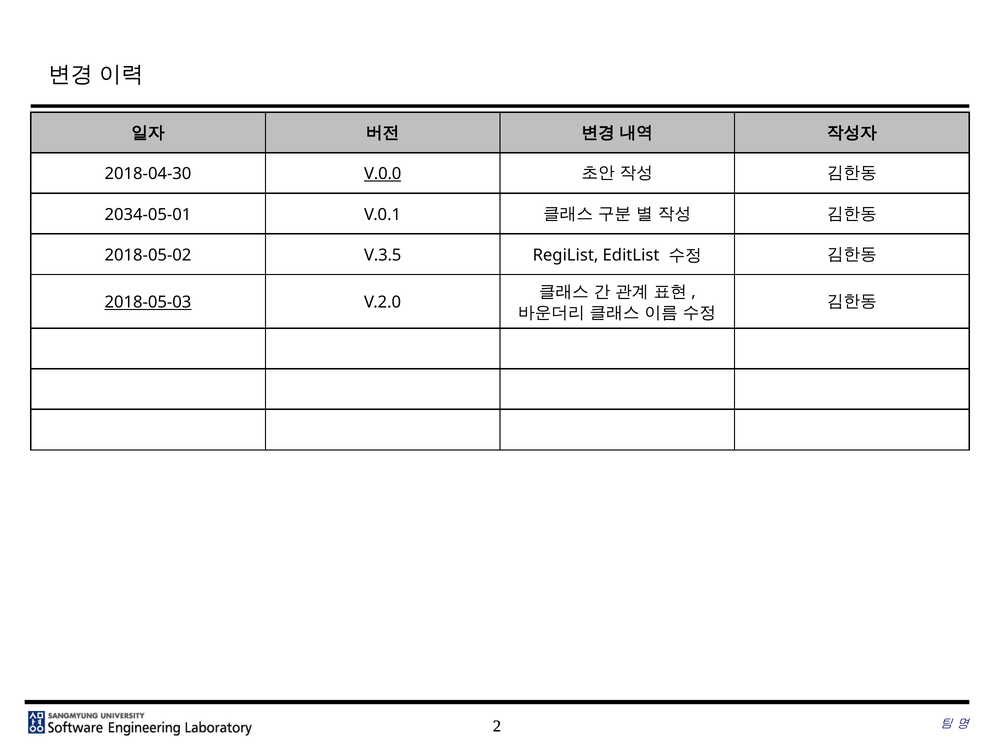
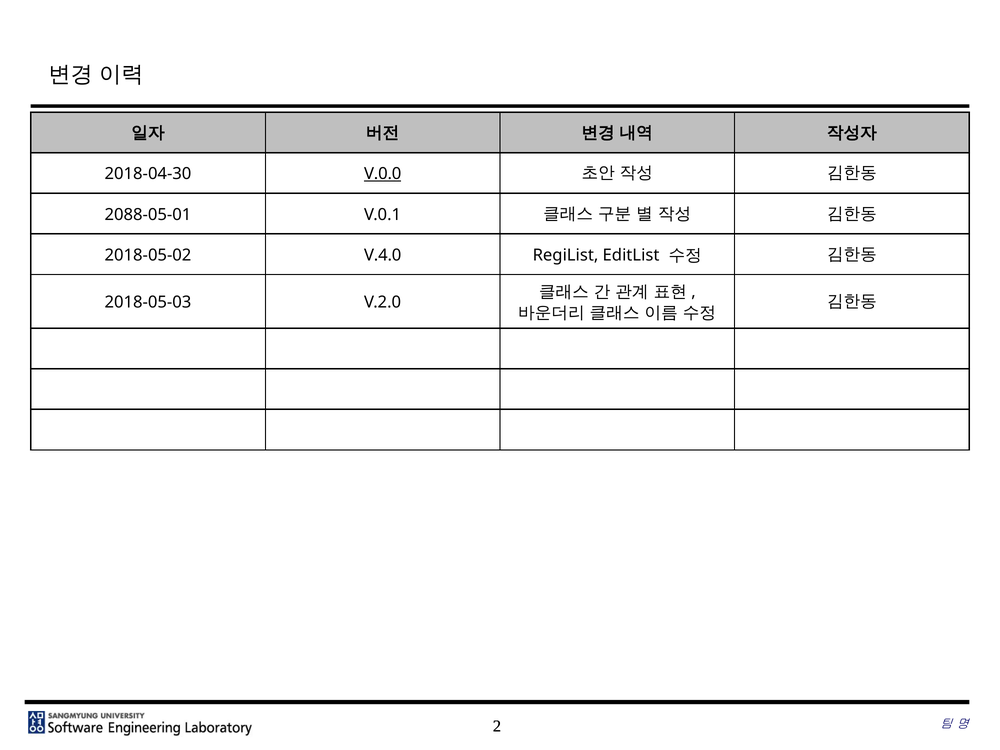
2034-05-01: 2034-05-01 -> 2088-05-01 (148, 215)
V.3.5: V.3.5 -> V.4.0 (383, 255)
2018-05-03 underline: present -> none (148, 302)
